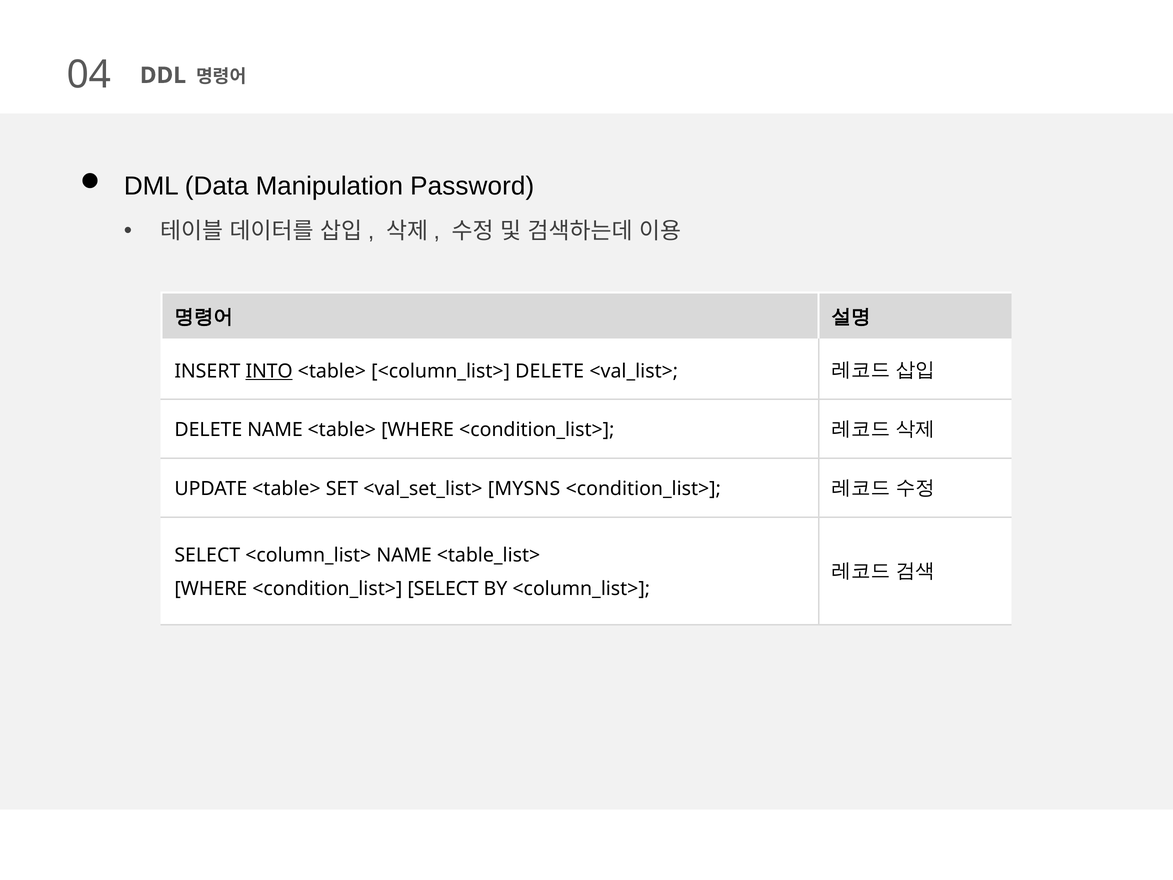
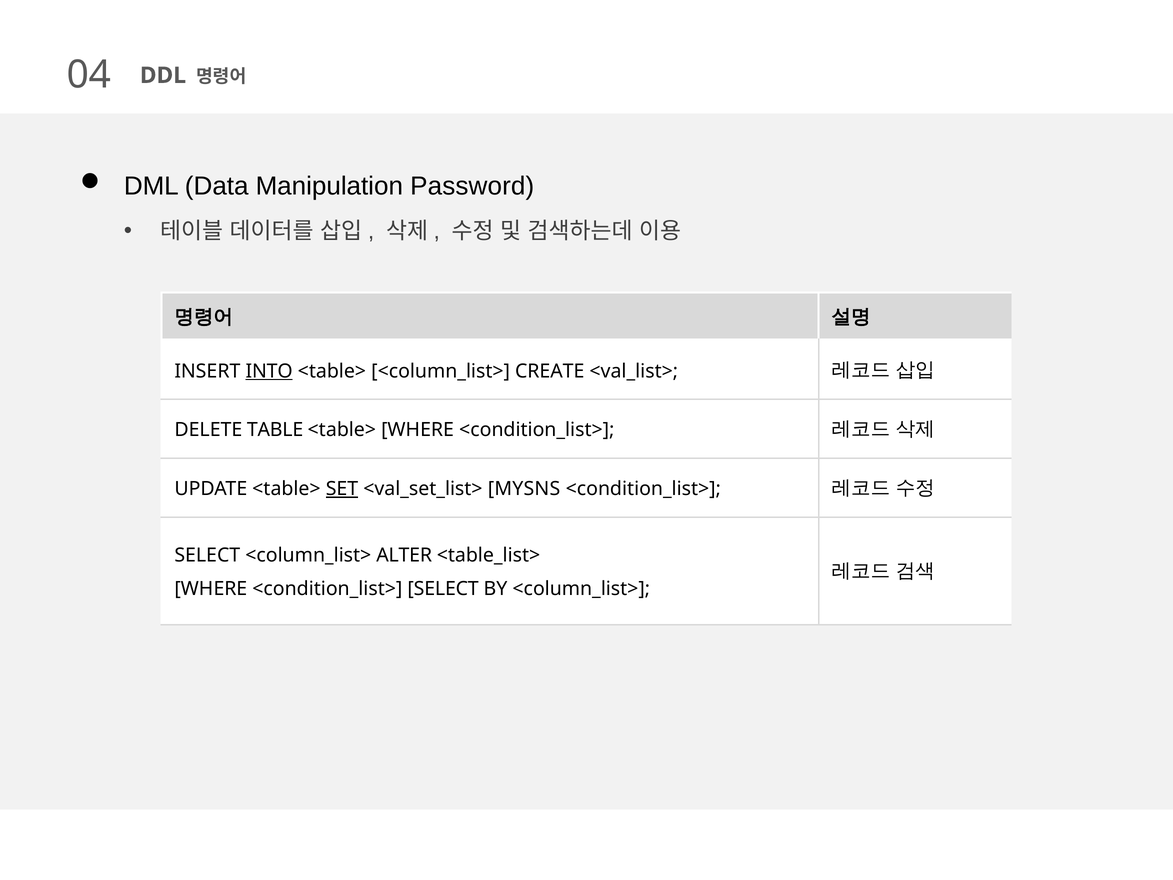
DELETE: DELETE -> CREATE (550, 371)
DELETE NAME: NAME -> TABLE (275, 430)
SET underline: none -> present (342, 489)
NAME: NAME -> ALTER (404, 555)
